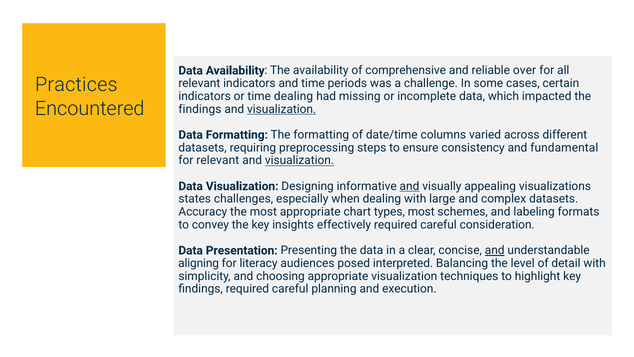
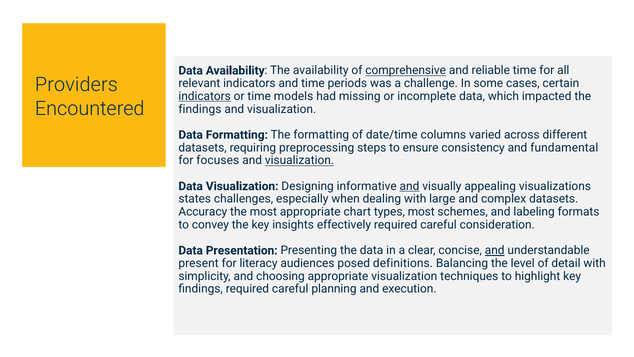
comprehensive underline: none -> present (406, 70)
reliable over: over -> time (525, 70)
Practices: Practices -> Providers (76, 85)
indicators underline: none -> present (205, 96)
time dealing: dealing -> models (294, 96)
visualization underline: present -> none (282, 109)
for relevant: relevant -> focuses (218, 160)
aligning: aligning -> present (199, 263)
interpreted: interpreted -> definitions (403, 263)
